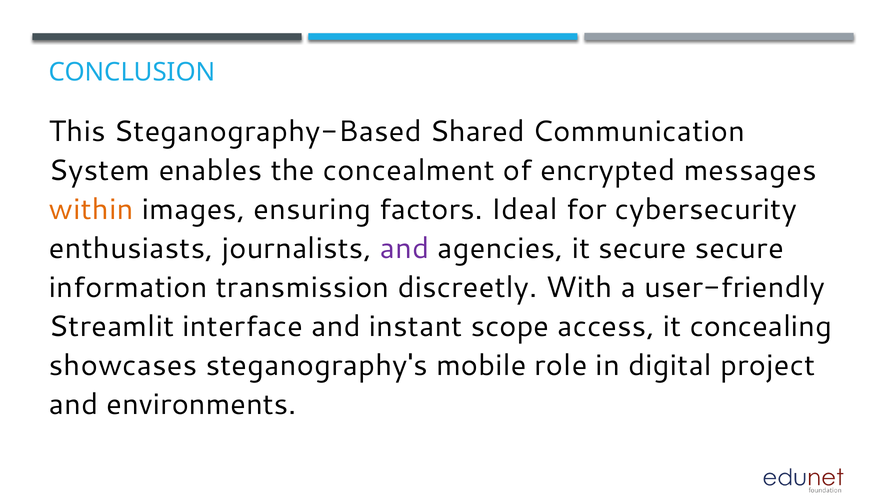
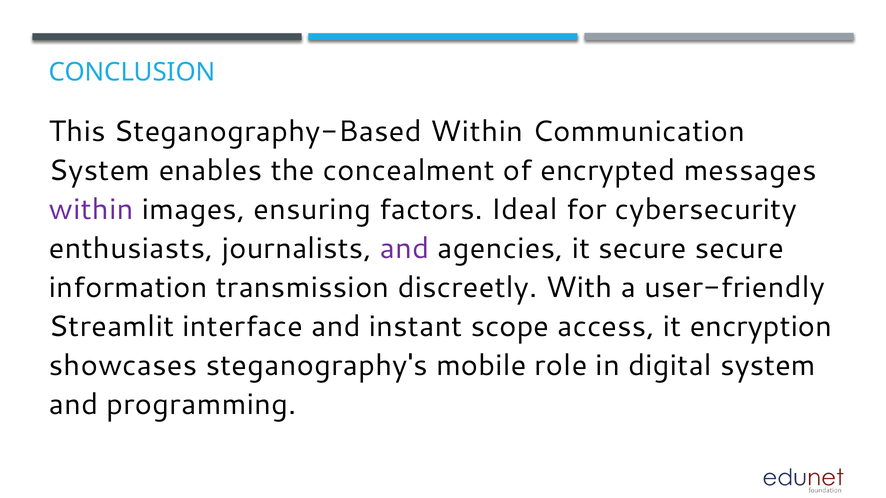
Steganography-Based Shared: Shared -> Within (477, 132)
within colour: orange -> purple (91, 210)
concealing: concealing -> encryption (761, 327)
digital project: project -> system (768, 366)
environments: environments -> programming (201, 405)
